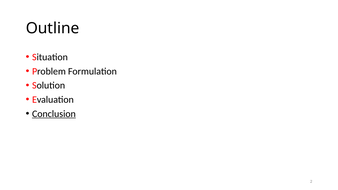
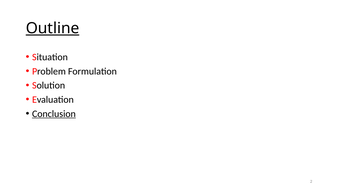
Outline underline: none -> present (53, 28)
